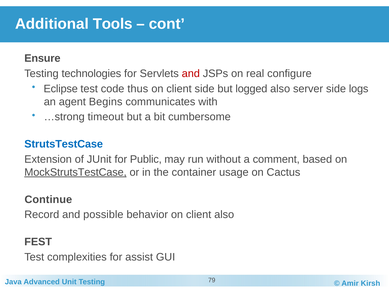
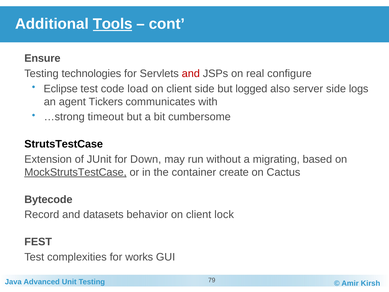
Tools underline: none -> present (113, 24)
thus: thus -> load (138, 89)
Begins: Begins -> Tickers (106, 102)
StrutsTestCase colour: blue -> black (64, 144)
Public: Public -> Down (146, 159)
comment: comment -> migrating (276, 159)
usage: usage -> create (234, 172)
Continue: Continue -> Bytecode (48, 199)
possible: possible -> datasets (103, 214)
client also: also -> lock (224, 214)
assist: assist -> works (139, 257)
